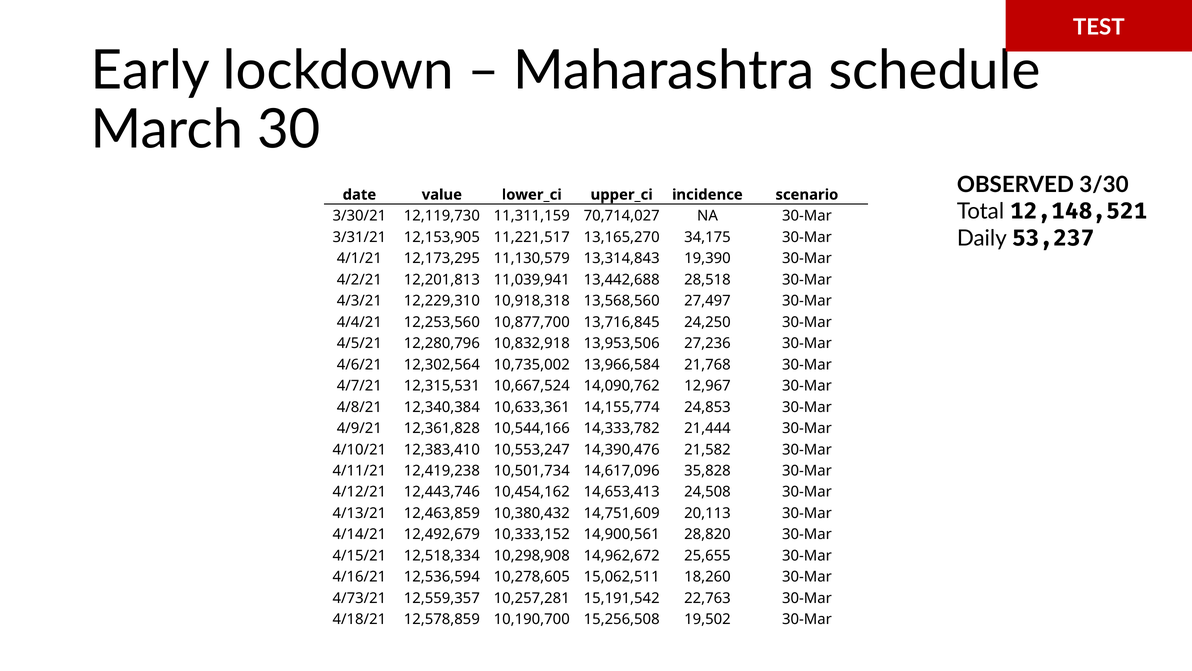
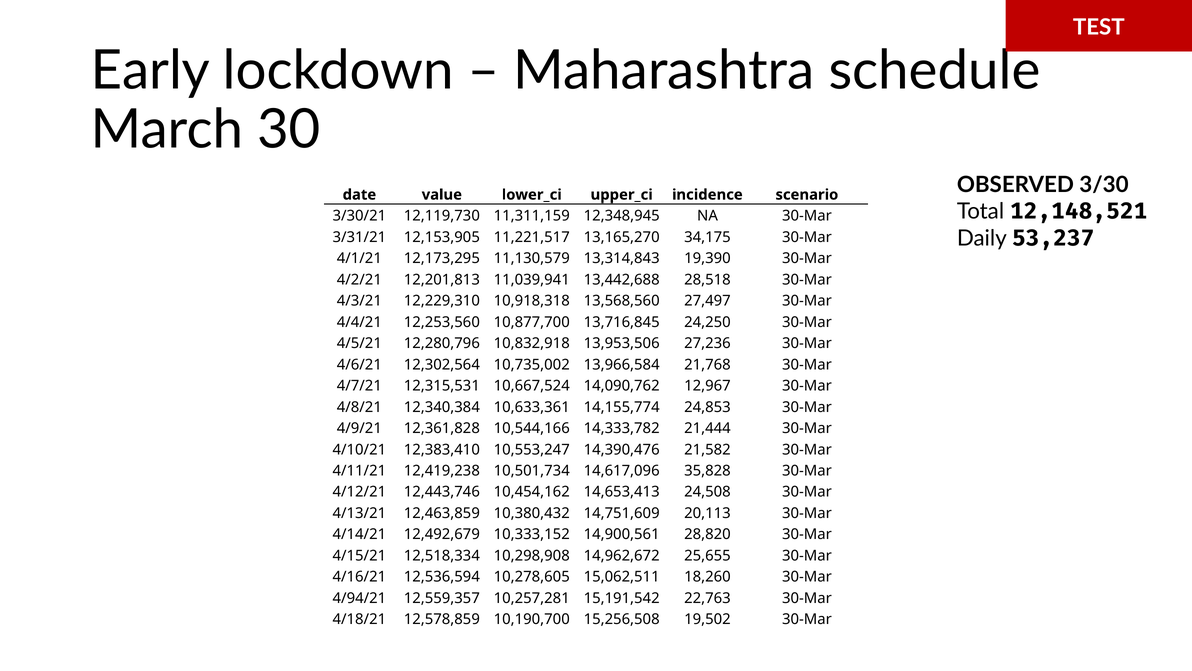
70,714,027: 70,714,027 -> 12,348,945 (622, 216)
4/73/21: 4/73/21 -> 4/94/21 (359, 598)
